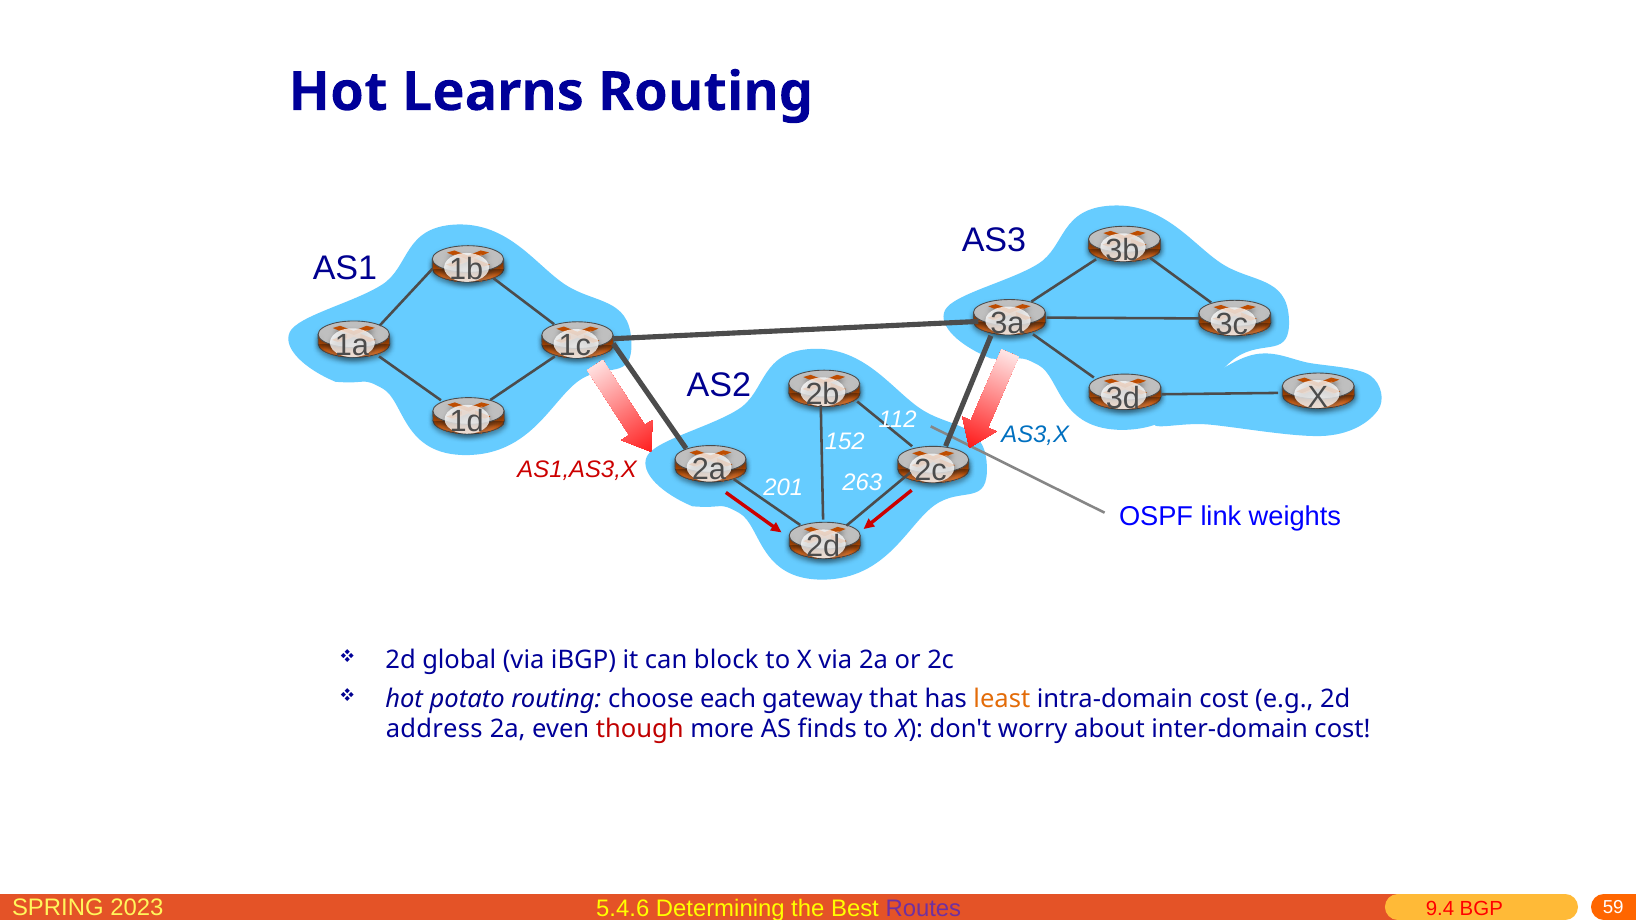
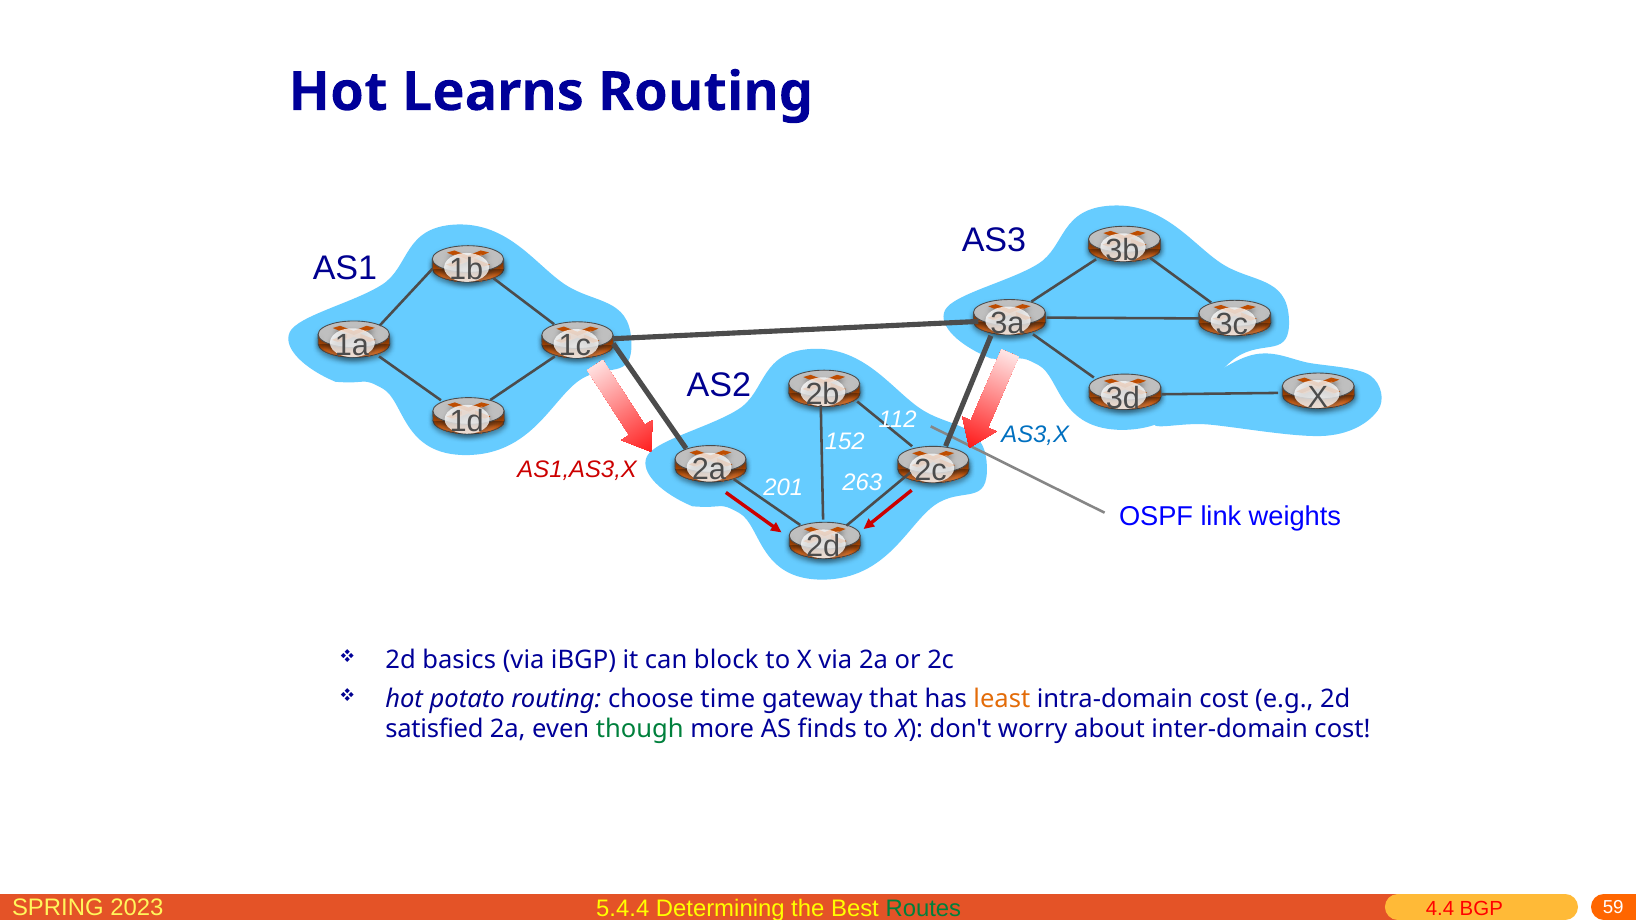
global: global -> basics (459, 660)
each: each -> time (728, 699)
address: address -> satisfied (434, 730)
though colour: red -> green (640, 730)
5.4.6: 5.4.6 -> 5.4.4 (623, 908)
Routes colour: purple -> green (923, 908)
9.4: 9.4 -> 4.4 (1440, 909)
